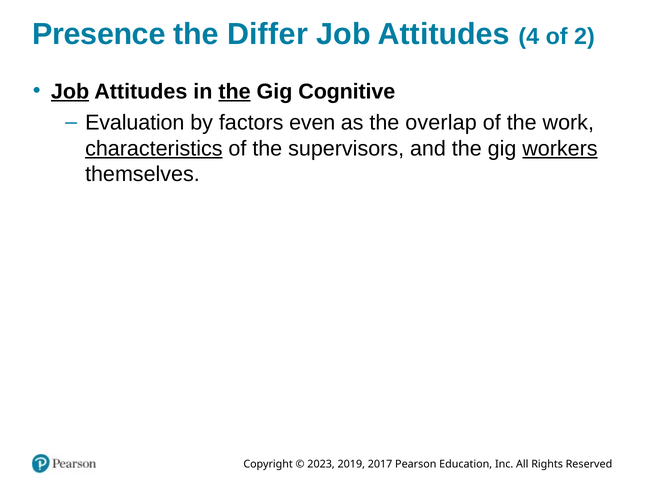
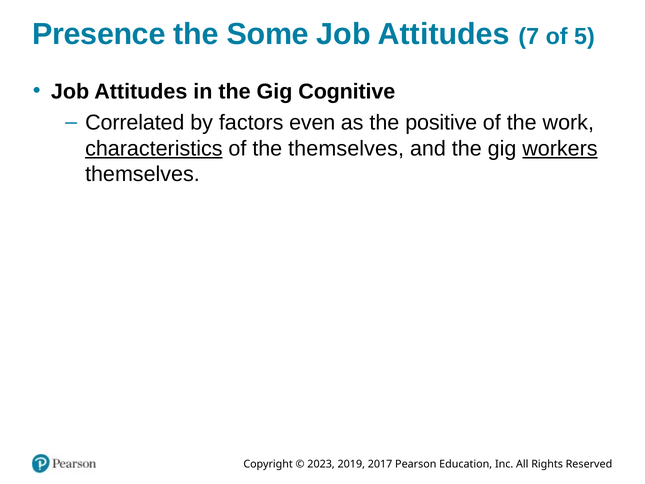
Differ: Differ -> Some (268, 34)
4: 4 -> 7 (529, 36)
2: 2 -> 5 (584, 36)
Job underline: present -> none (70, 91)
the underline: present -> none (235, 91)
Evaluation: Evaluation -> Correlated (135, 123)
overlap: overlap -> positive (441, 123)
the supervisors: supervisors -> themselves (346, 148)
